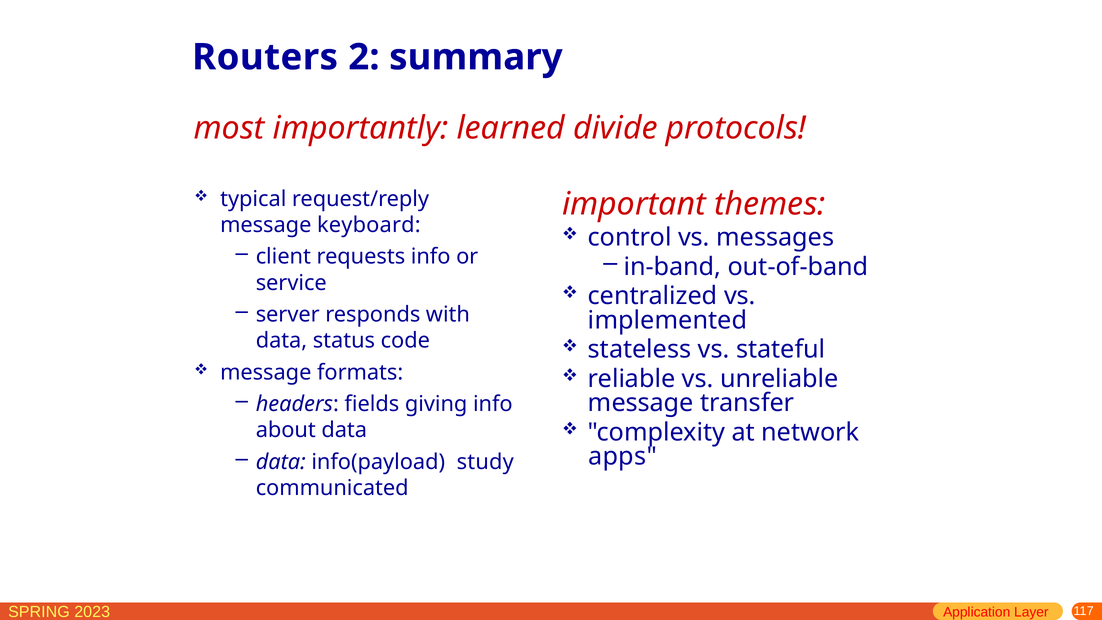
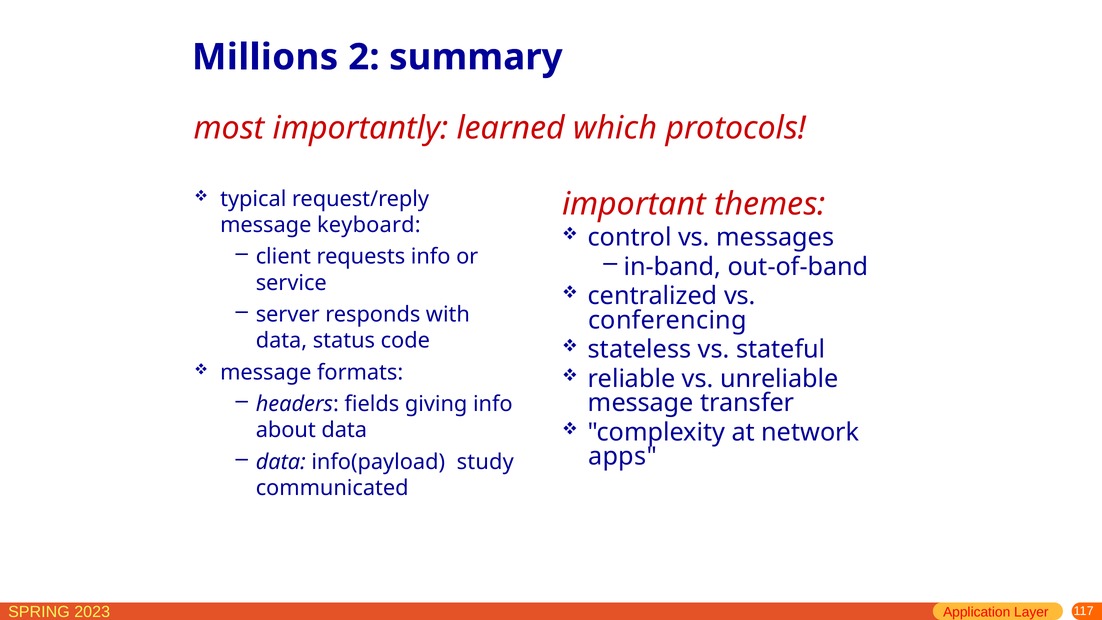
Routers: Routers -> Millions (265, 57)
divide: divide -> which (615, 128)
implemented: implemented -> conferencing (667, 320)
